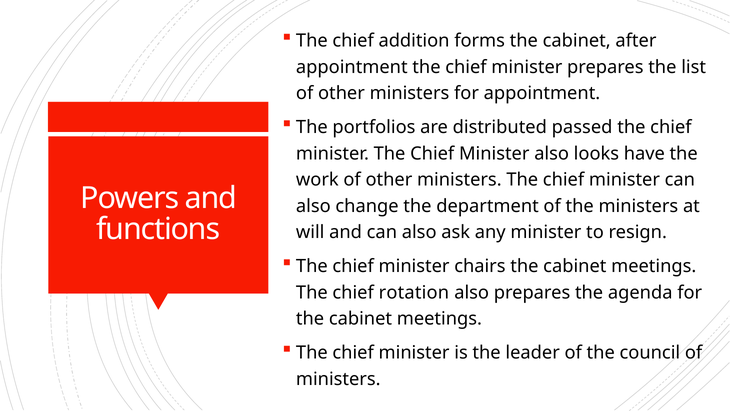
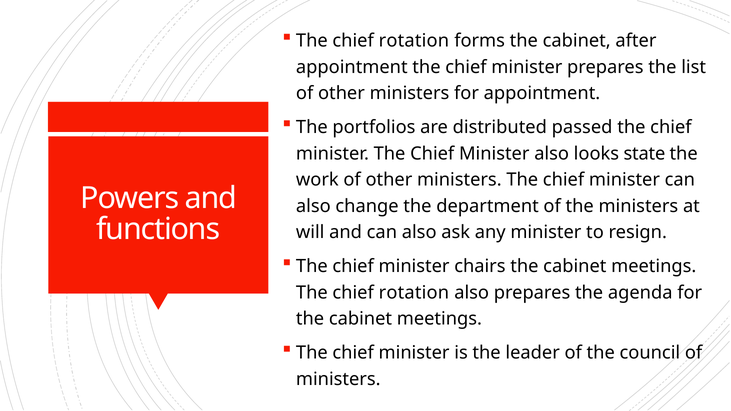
addition: addition -> rotation (414, 41)
have: have -> state (644, 154)
